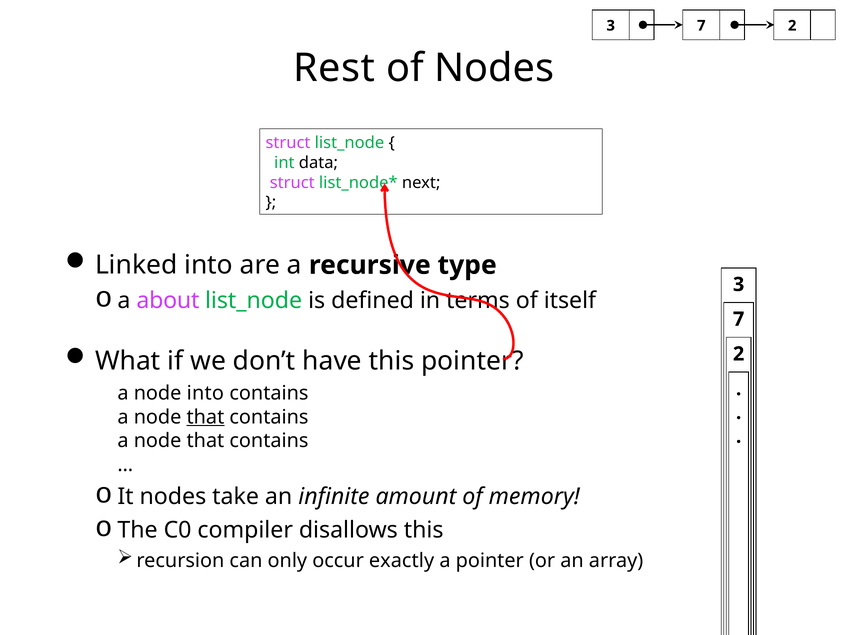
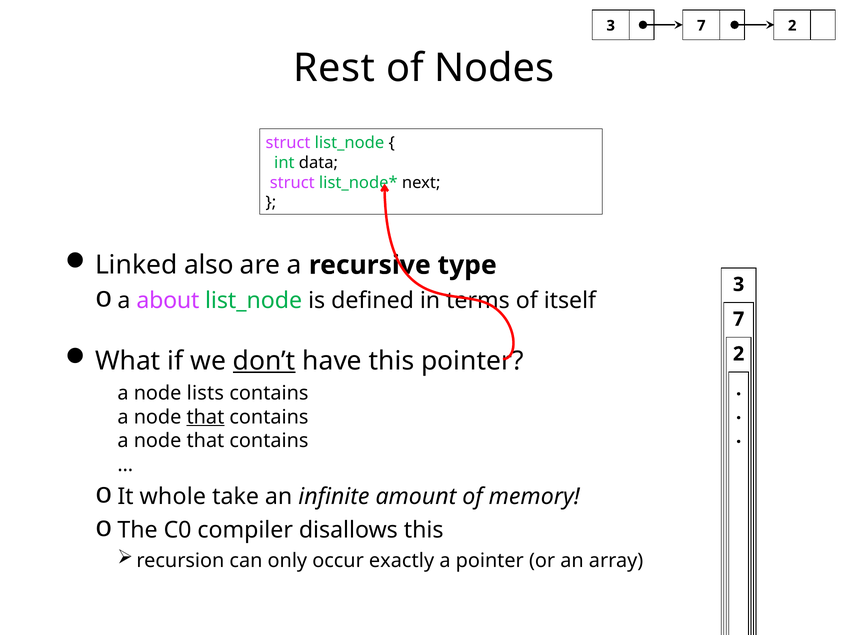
Linked into: into -> also (209, 265)
don’t underline: none -> present (264, 361)
node into: into -> lists (205, 393)
It nodes: nodes -> whole (173, 497)
